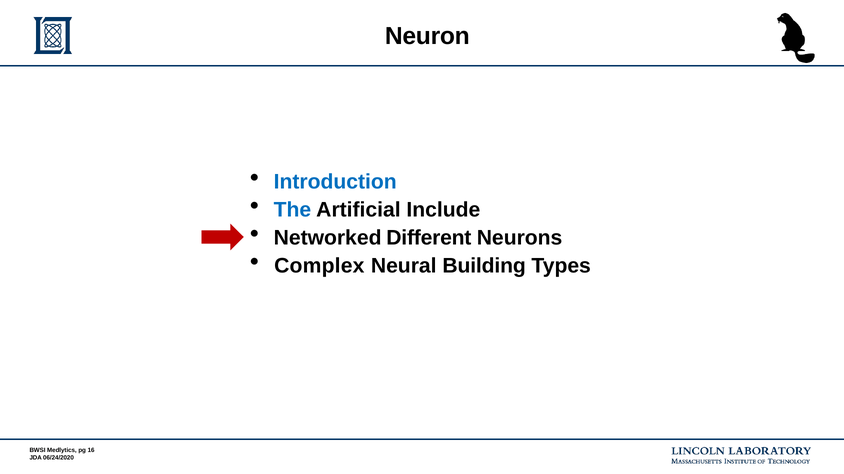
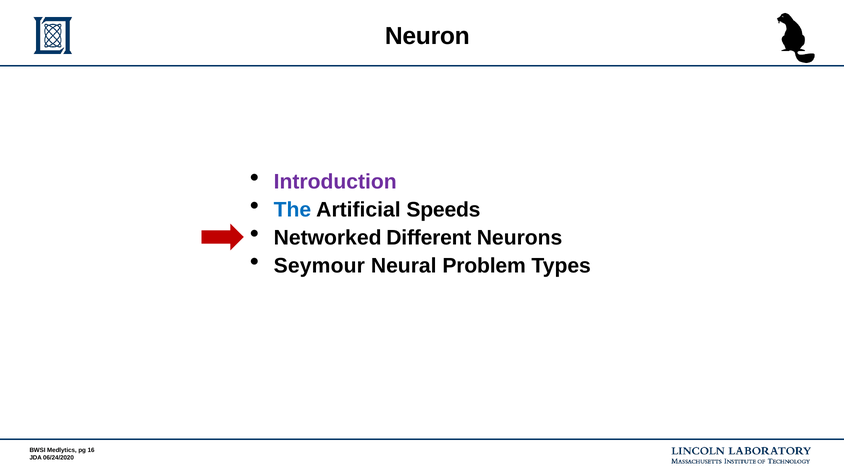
Introduction colour: blue -> purple (335, 182)
Include: Include -> Speeds (443, 210)
Complex: Complex -> Seymour (319, 266)
Building: Building -> Problem (484, 266)
